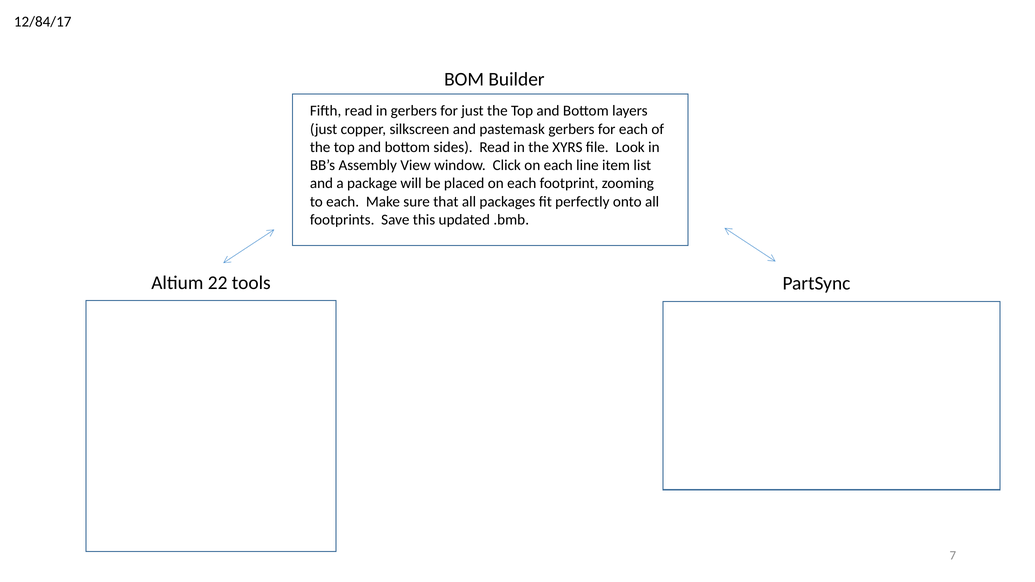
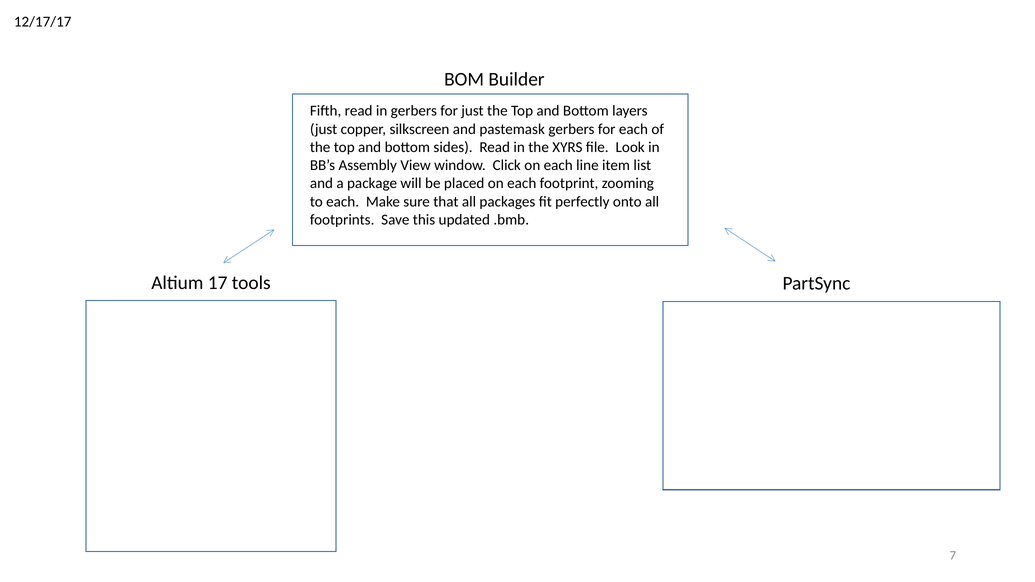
12/84/17: 12/84/17 -> 12/17/17 (43, 22)
22: 22 -> 17 (218, 283)
